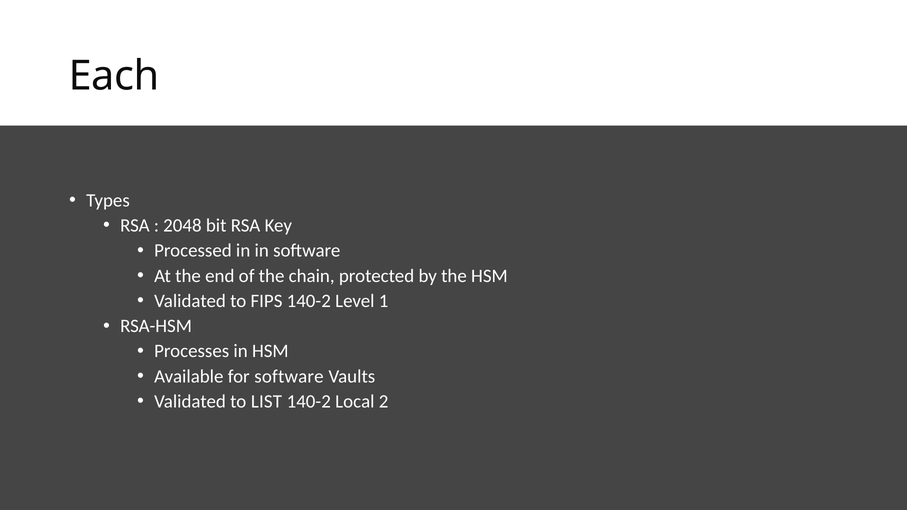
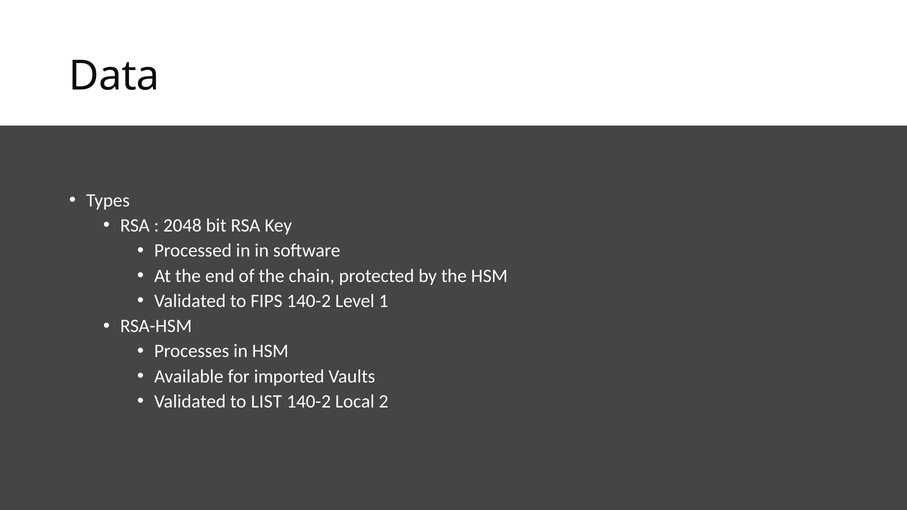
Each: Each -> Data (114, 76)
for software: software -> imported (289, 376)
